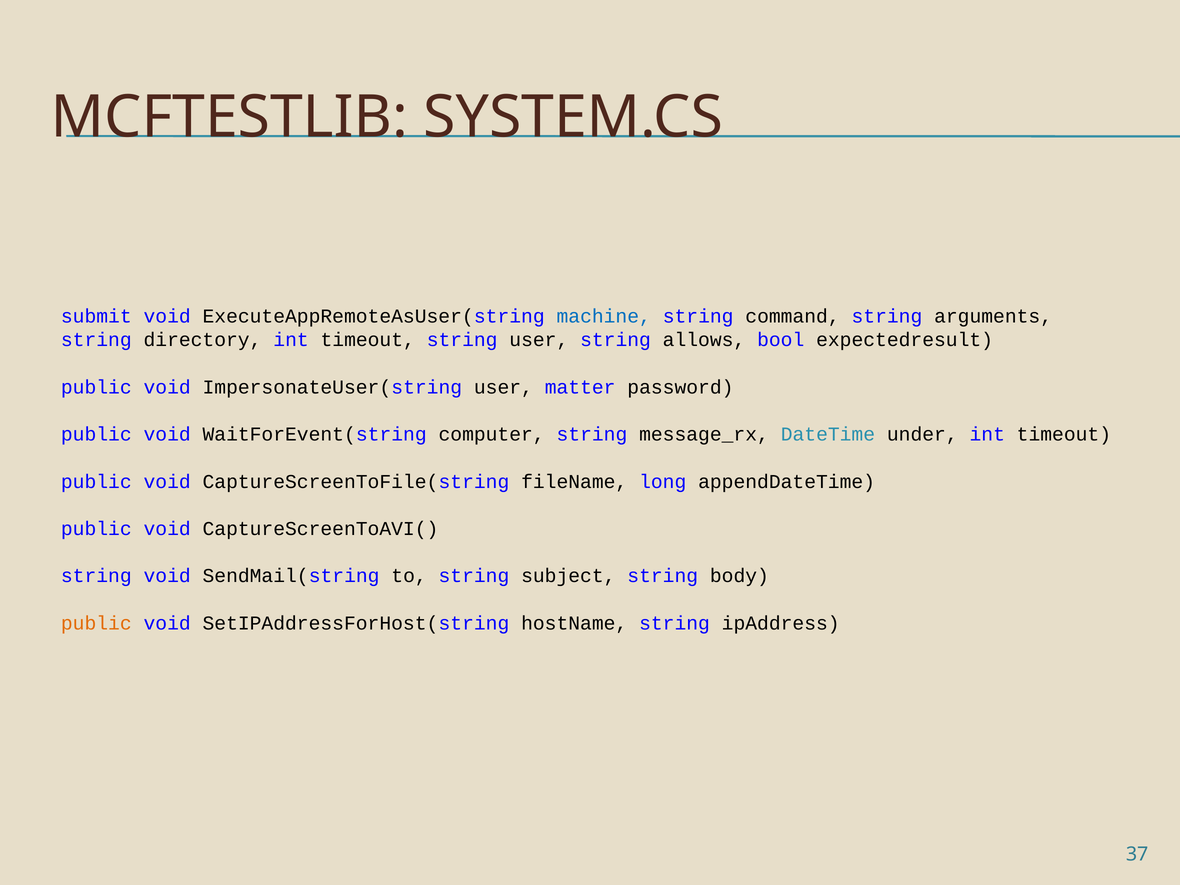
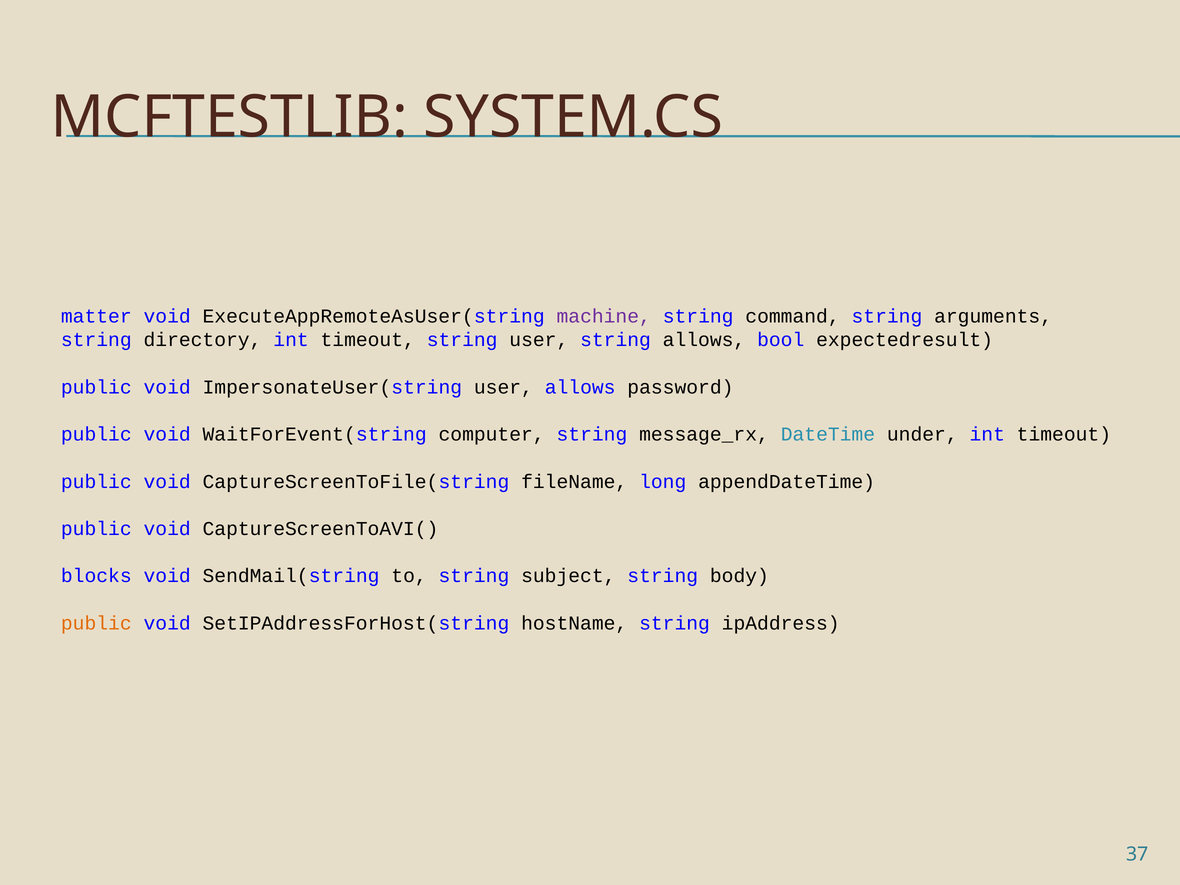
submit: submit -> matter (96, 316)
machine colour: blue -> purple (604, 316)
user matter: matter -> allows (580, 387)
string: string -> blocks (96, 576)
